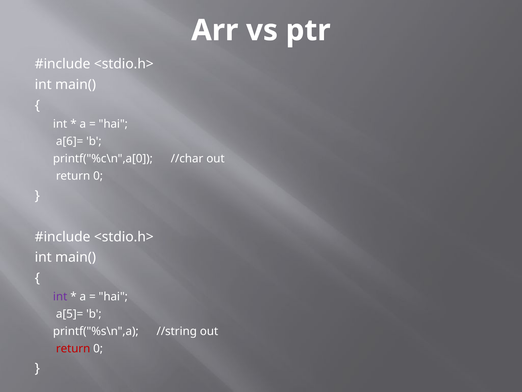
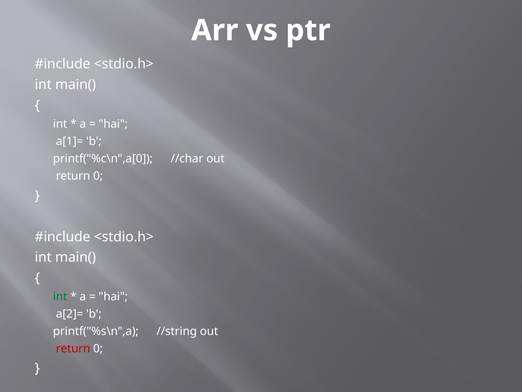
a[6]=: a[6]= -> a[1]= (70, 141)
int colour: purple -> green (60, 296)
a[5]=: a[5]= -> a[2]= (70, 314)
